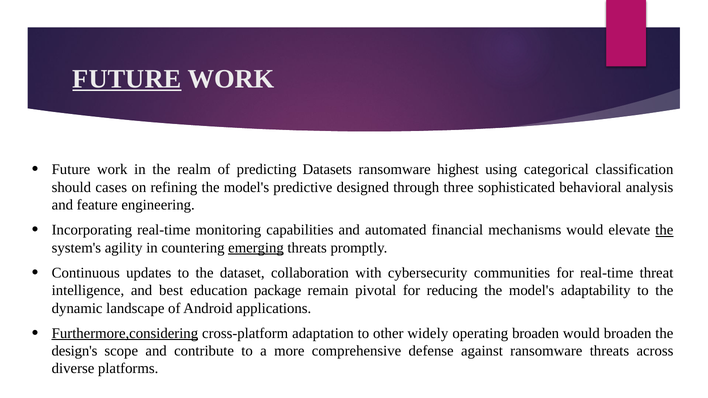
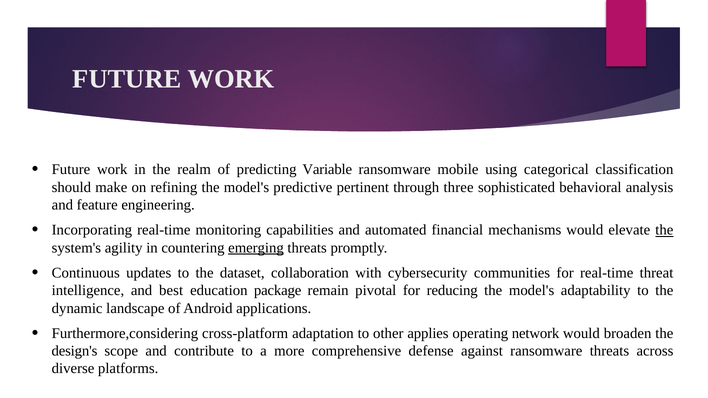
FUTURE underline: present -> none (127, 79)
Datasets: Datasets -> Variable (327, 170)
highest: highest -> mobile (458, 170)
cases: cases -> make (111, 187)
designed: designed -> pertinent (363, 187)
Furthermore,considering underline: present -> none (125, 333)
widely: widely -> applies (428, 333)
operating broaden: broaden -> network (536, 333)
